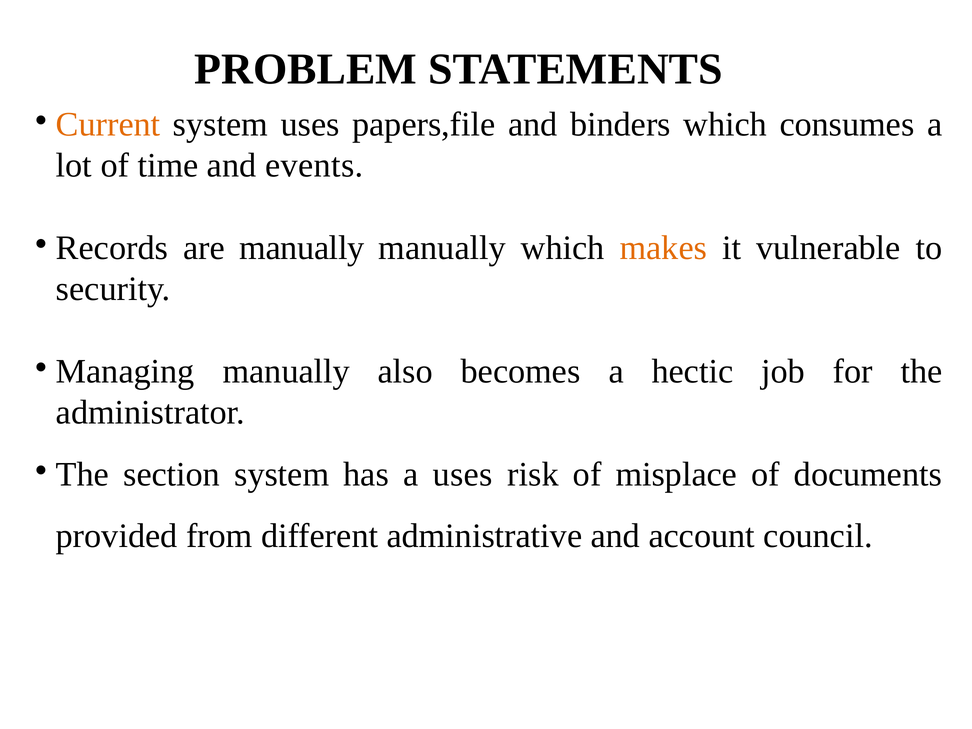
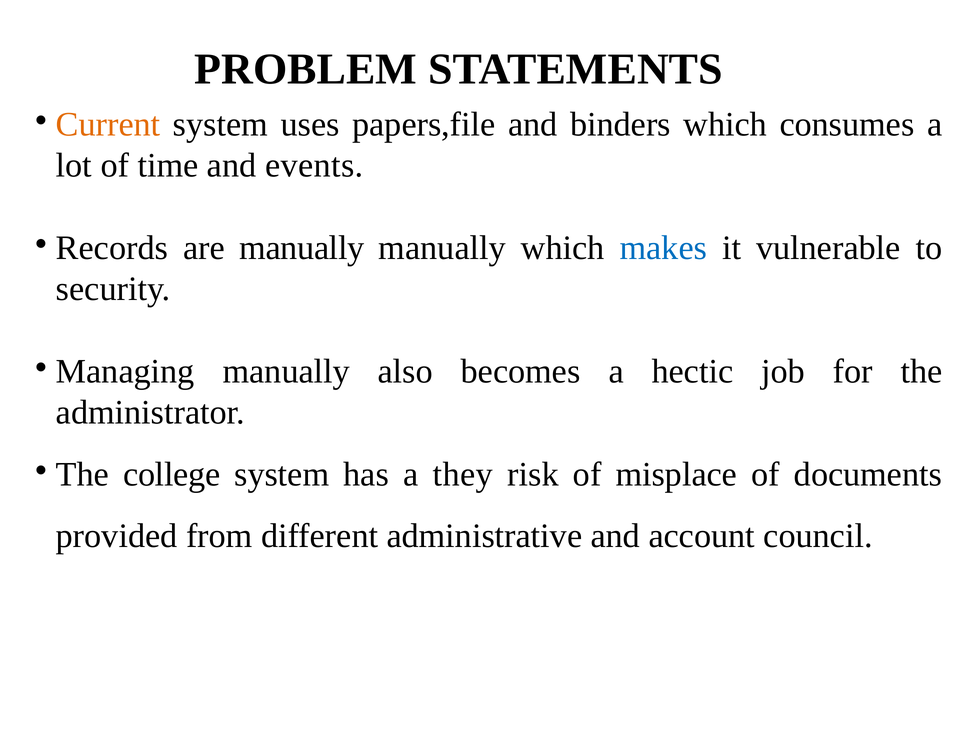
makes colour: orange -> blue (663, 248)
section: section -> college (172, 474)
a uses: uses -> they (463, 474)
